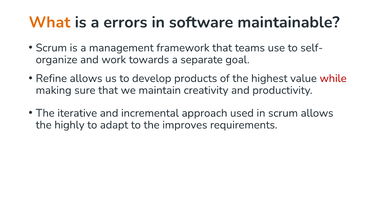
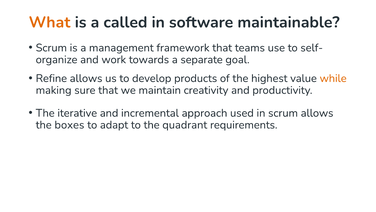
errors: errors -> called (125, 22)
while colour: red -> orange (333, 78)
highly: highly -> boxes (69, 125)
improves: improves -> quadrant (185, 125)
